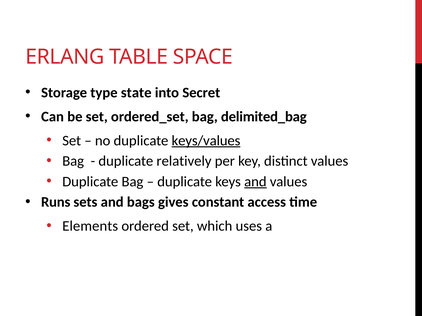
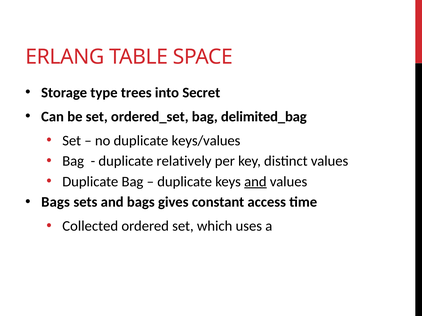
state: state -> trees (136, 93)
keys/values underline: present -> none (206, 141)
Runs: Runs -> Bags (56, 202)
Elements: Elements -> Collected (90, 226)
